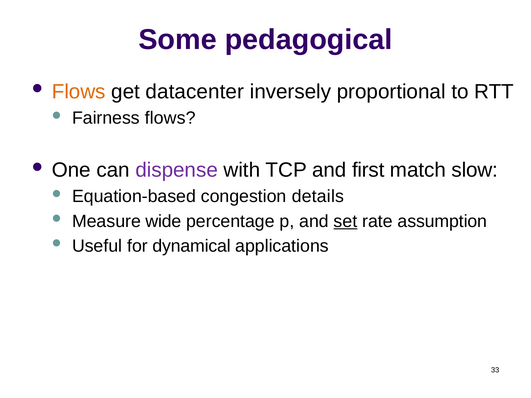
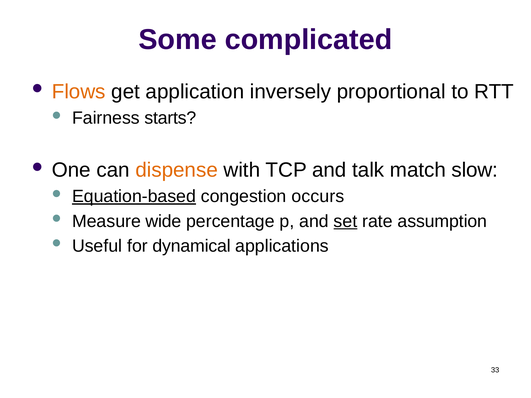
pedagogical: pedagogical -> complicated (309, 40)
datacenter: datacenter -> application (195, 92)
Fairness flows: flows -> starts (170, 118)
dispense colour: purple -> orange (177, 170)
first: first -> talk (368, 170)
Equation-based underline: none -> present (134, 197)
details: details -> occurs (318, 197)
